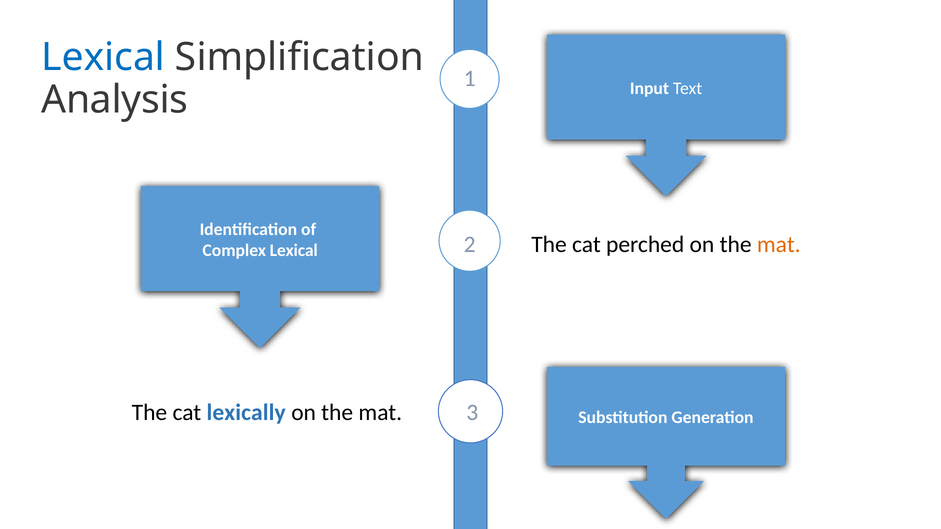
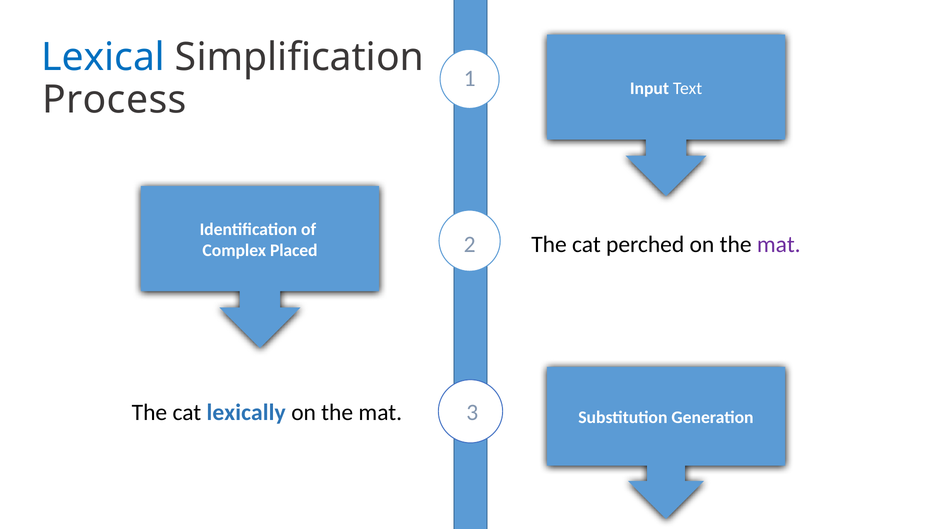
Analysis: Analysis -> Process (114, 100)
mat colour: orange -> purple (779, 245)
Complex Lexical: Lexical -> Placed (294, 251)
